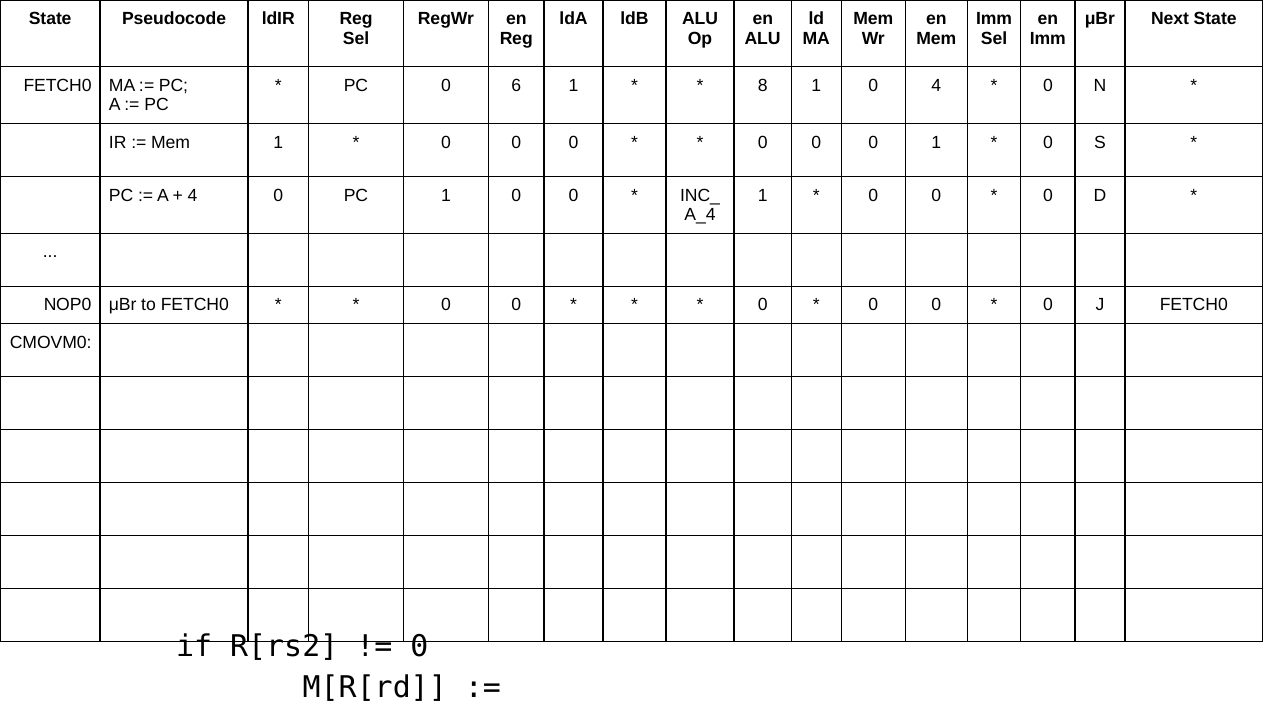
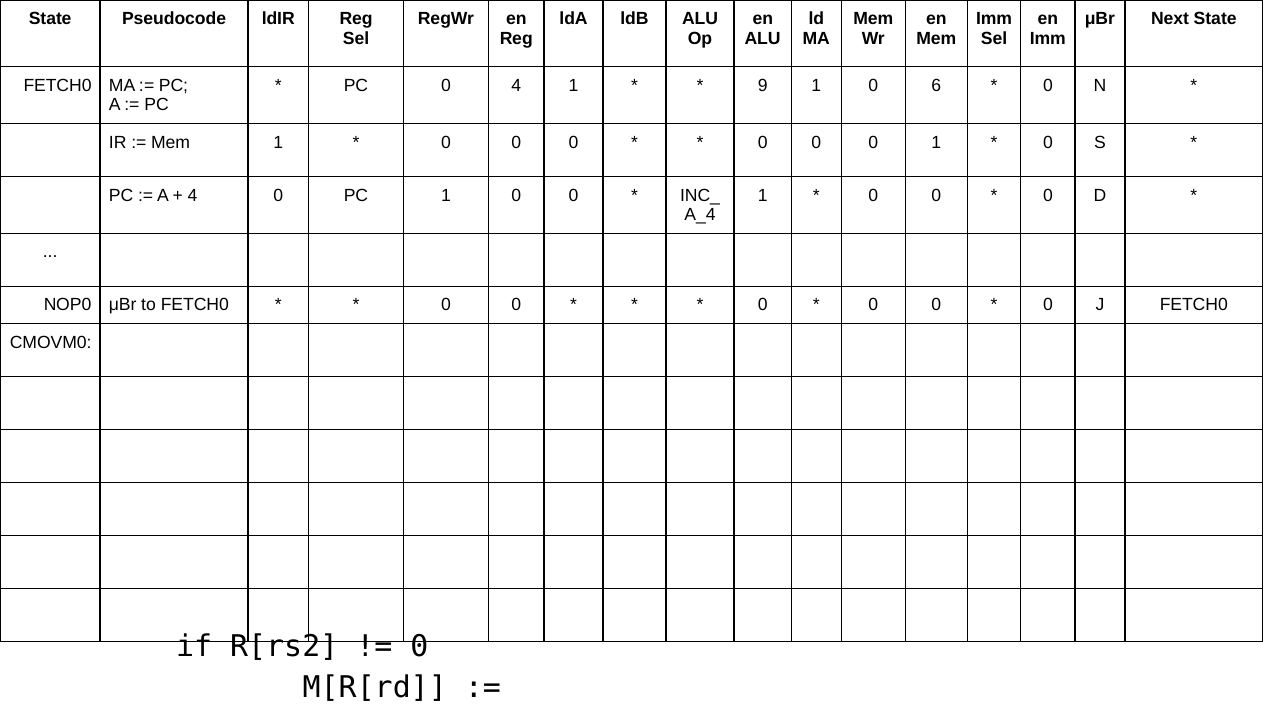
0 6: 6 -> 4 (516, 85)
8: 8 -> 9 (763, 85)
0 4: 4 -> 6 (936, 85)
